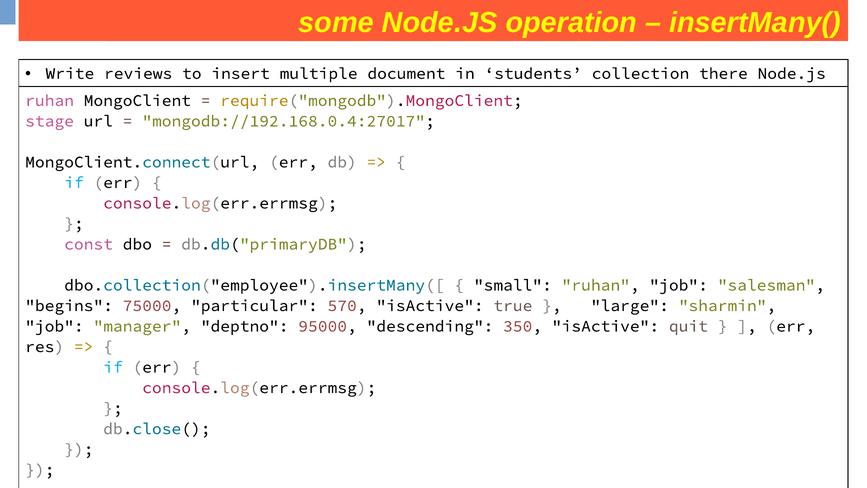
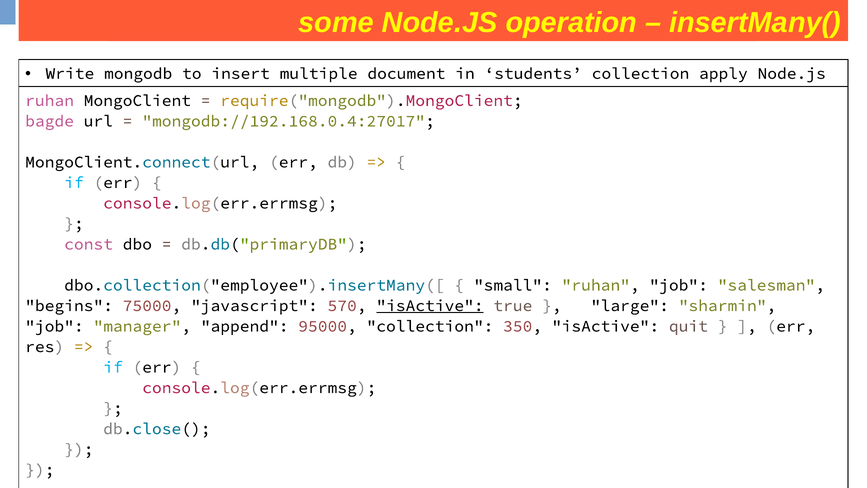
reviews: reviews -> mongodb (138, 73)
there: there -> apply (723, 73)
stage: stage -> bagde (50, 121)
particular: particular -> javascript (254, 305)
isActive underline: none -> present (430, 305)
deptno: deptno -> append (245, 326)
95000 descending: descending -> collection (430, 326)
